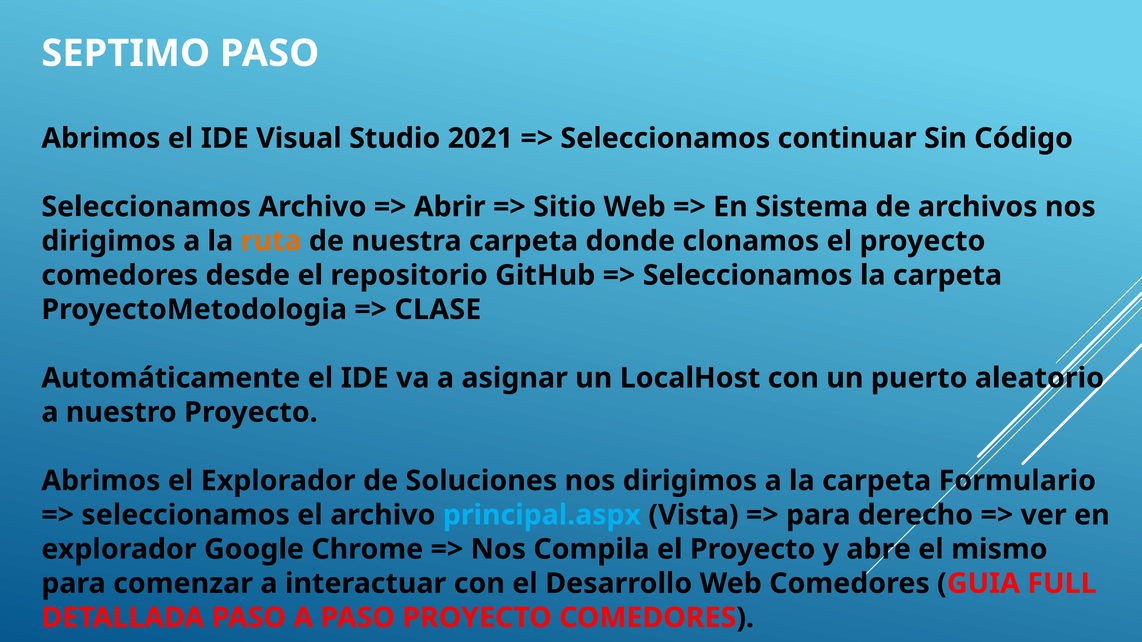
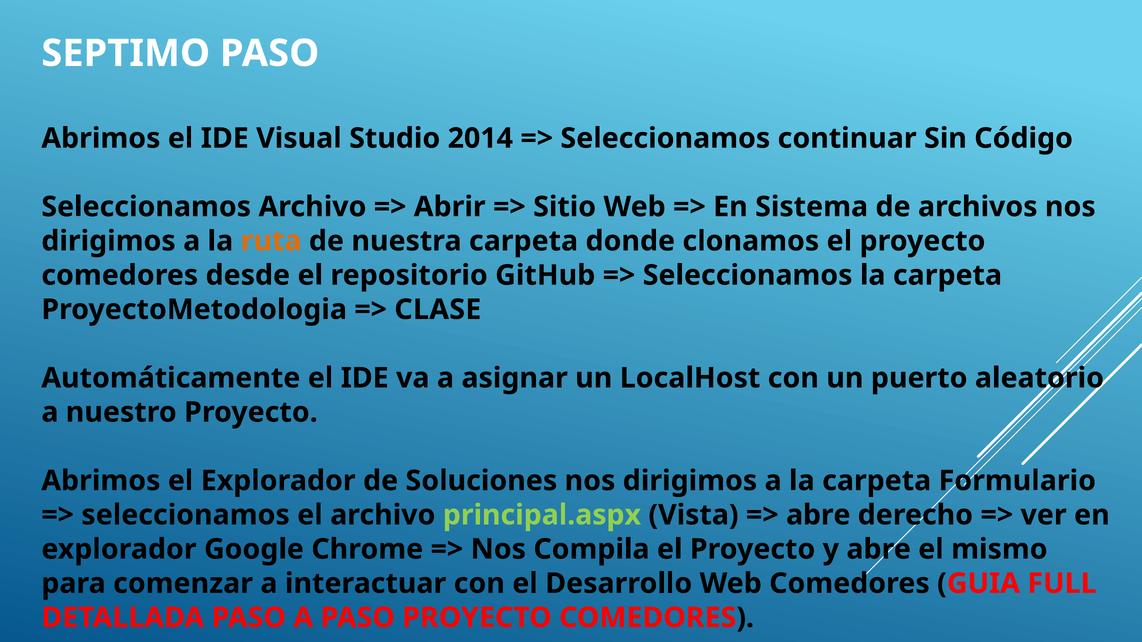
2021: 2021 -> 2014 (480, 138)
principal.aspx colour: light blue -> light green (542, 515)
para: para -> abre (818, 515)
